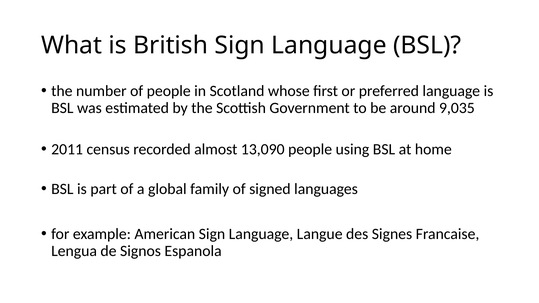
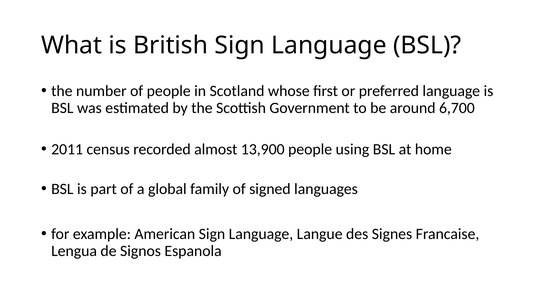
9,035: 9,035 -> 6,700 (457, 108)
13,090: 13,090 -> 13,900 (263, 149)
